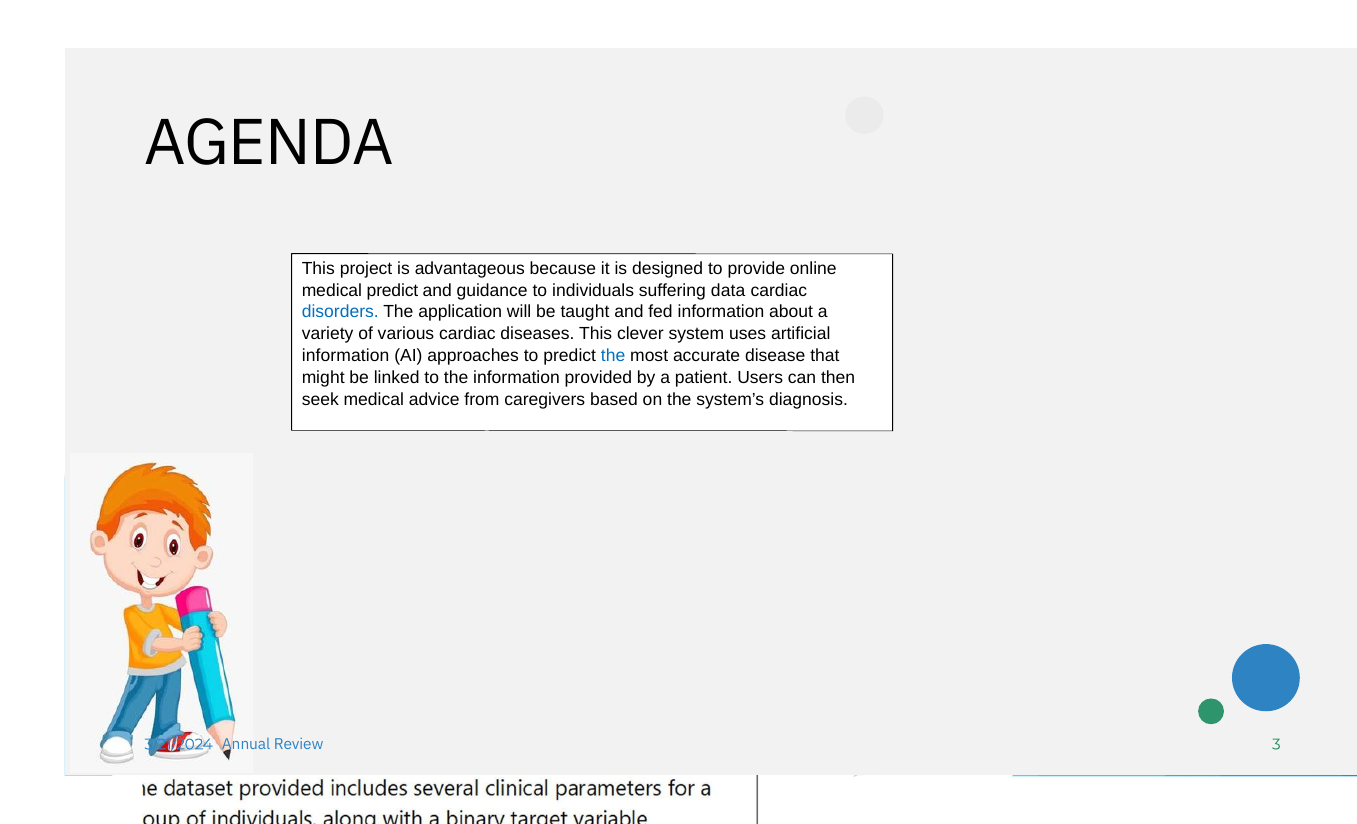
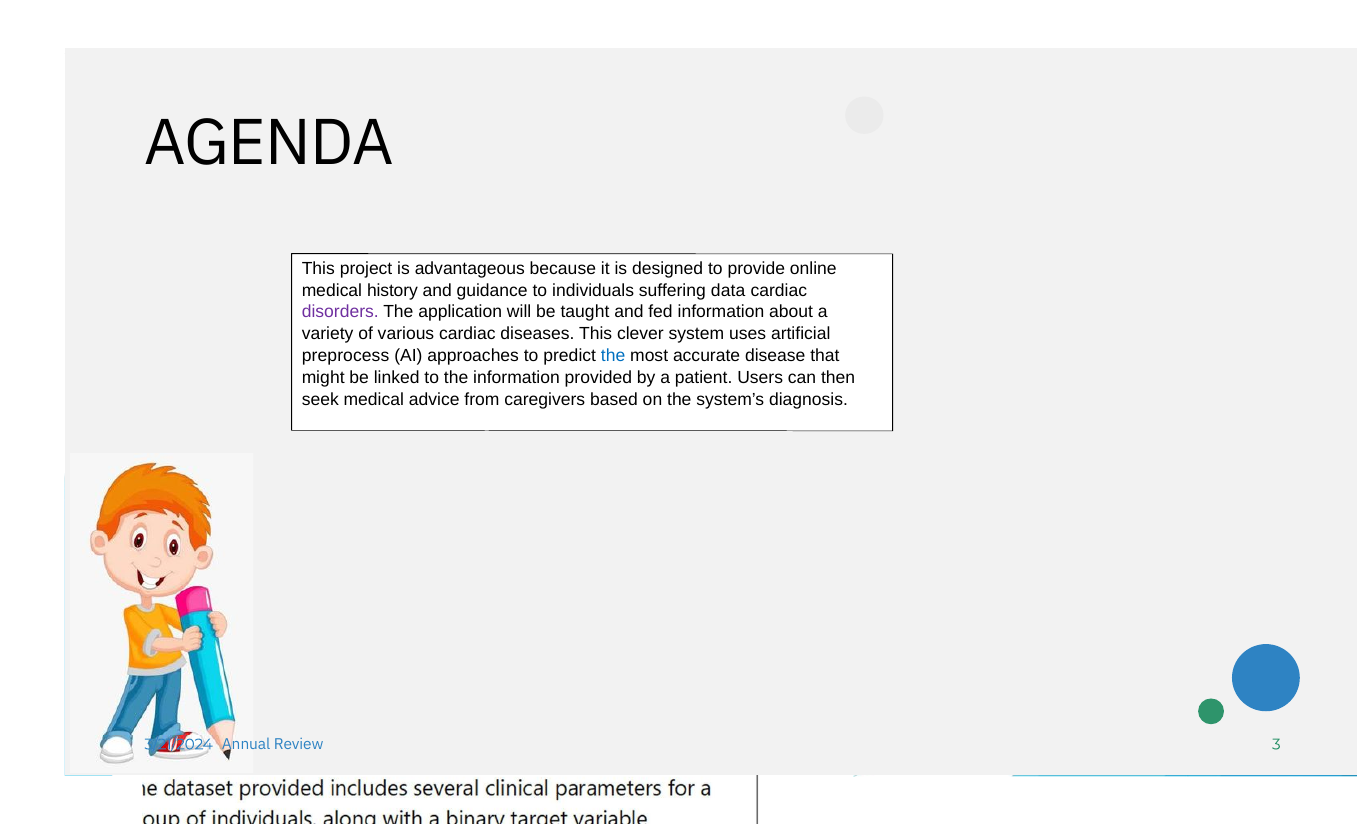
medical predict: predict -> history (392, 290)
disorders colour: blue -> purple (340, 312)
information: information -> preprocess (346, 356)
